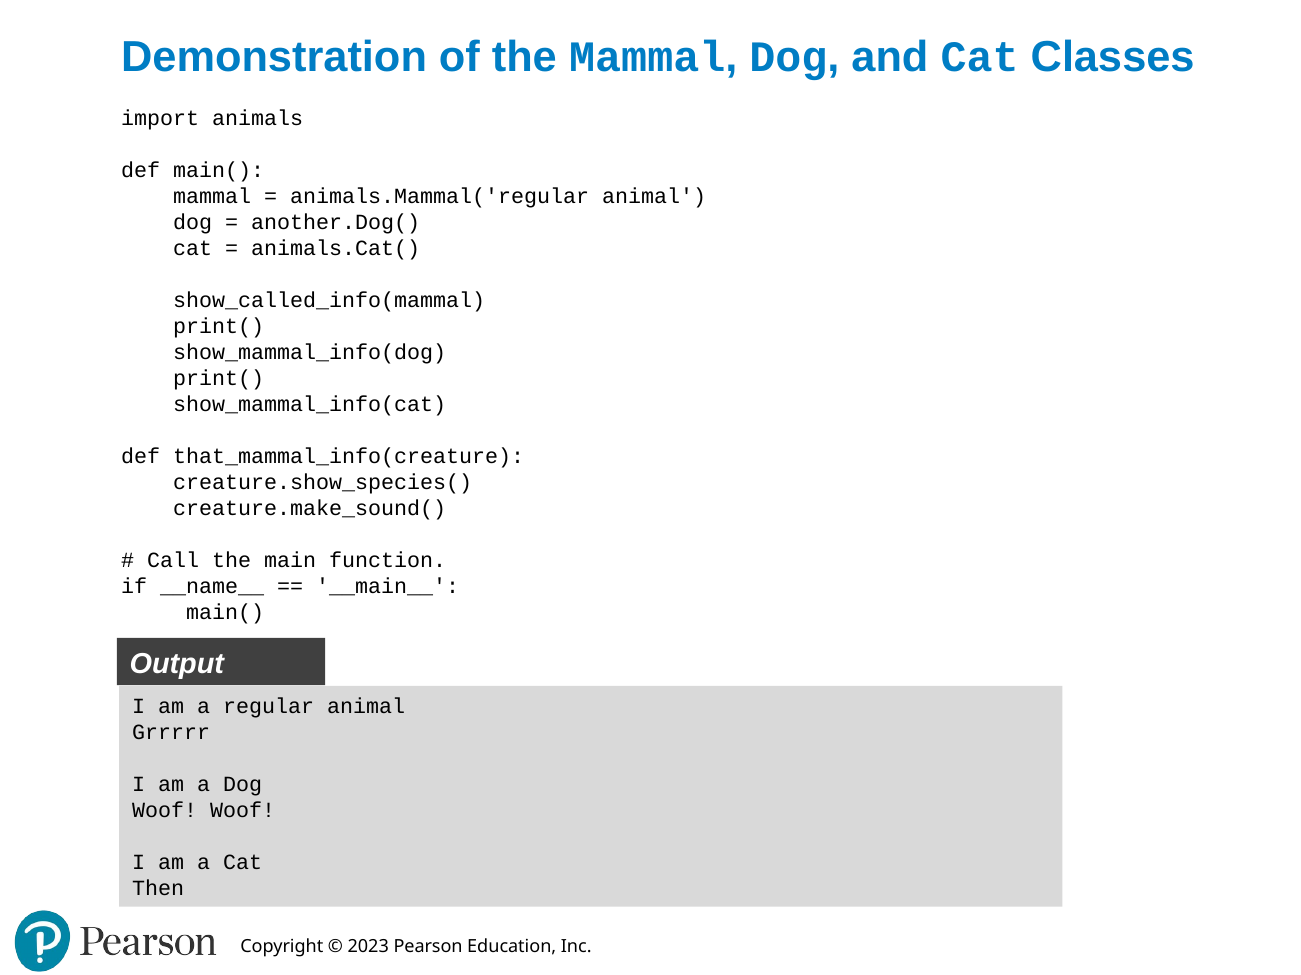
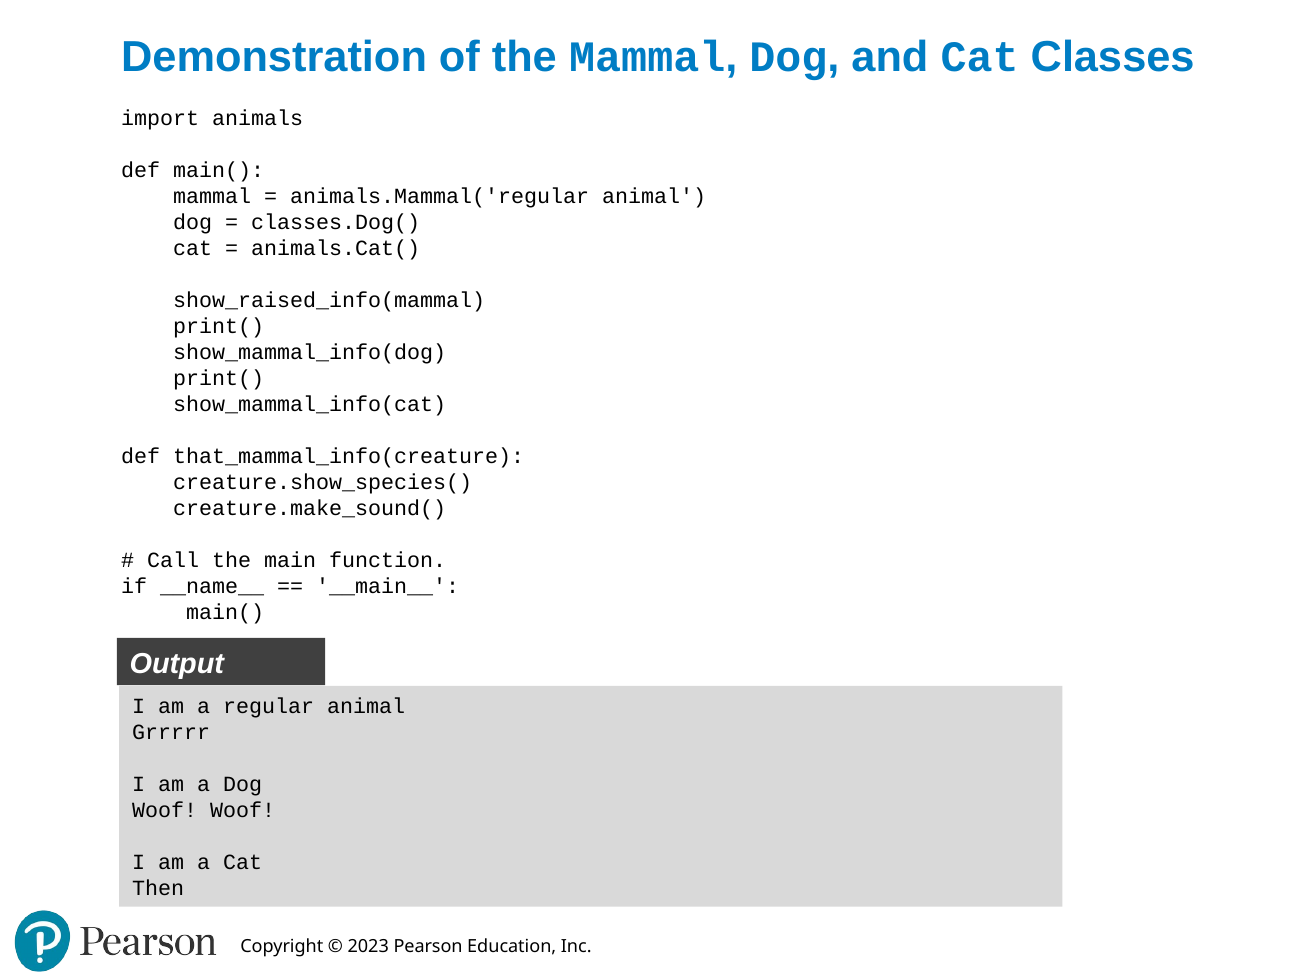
another.Dog(: another.Dog( -> classes.Dog( (336, 223)
show_called_info(mammal: show_called_info(mammal -> show_raised_info(mammal (329, 301)
